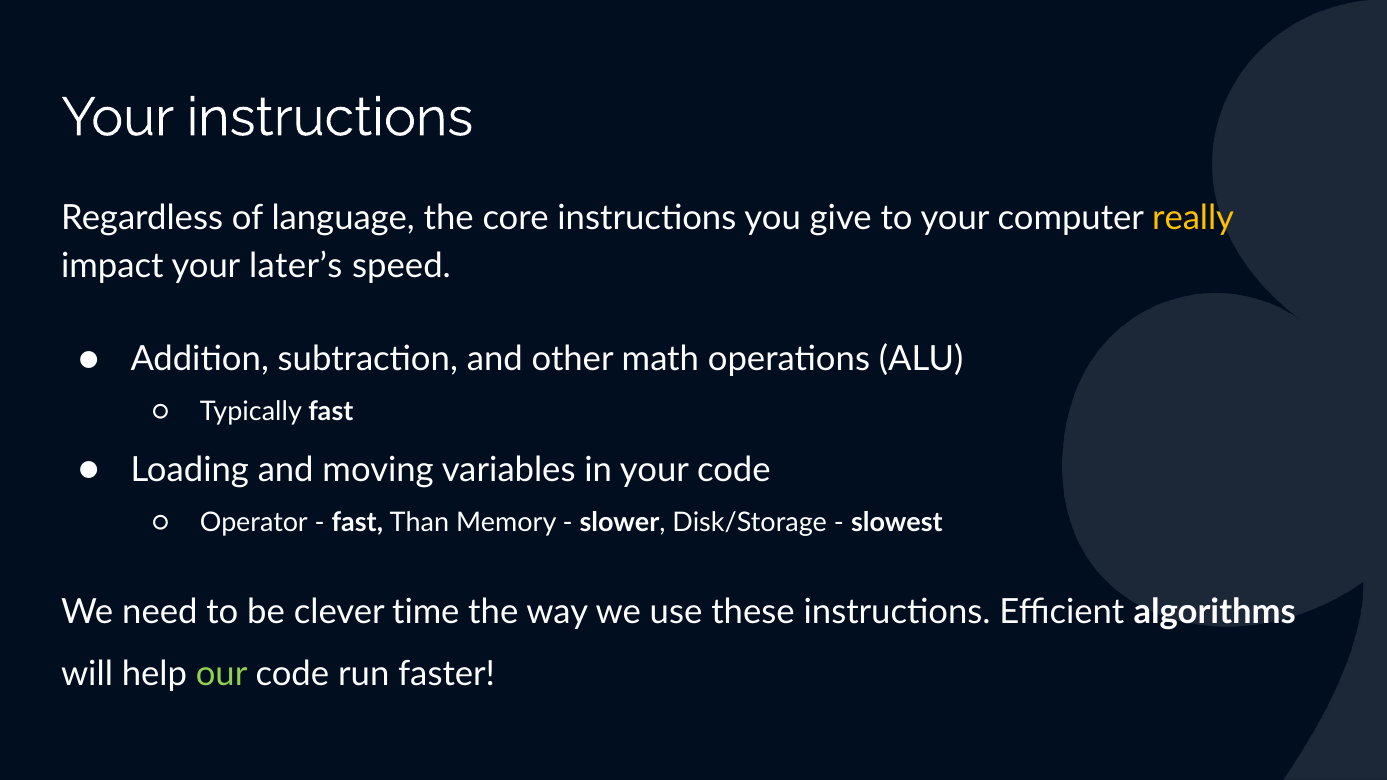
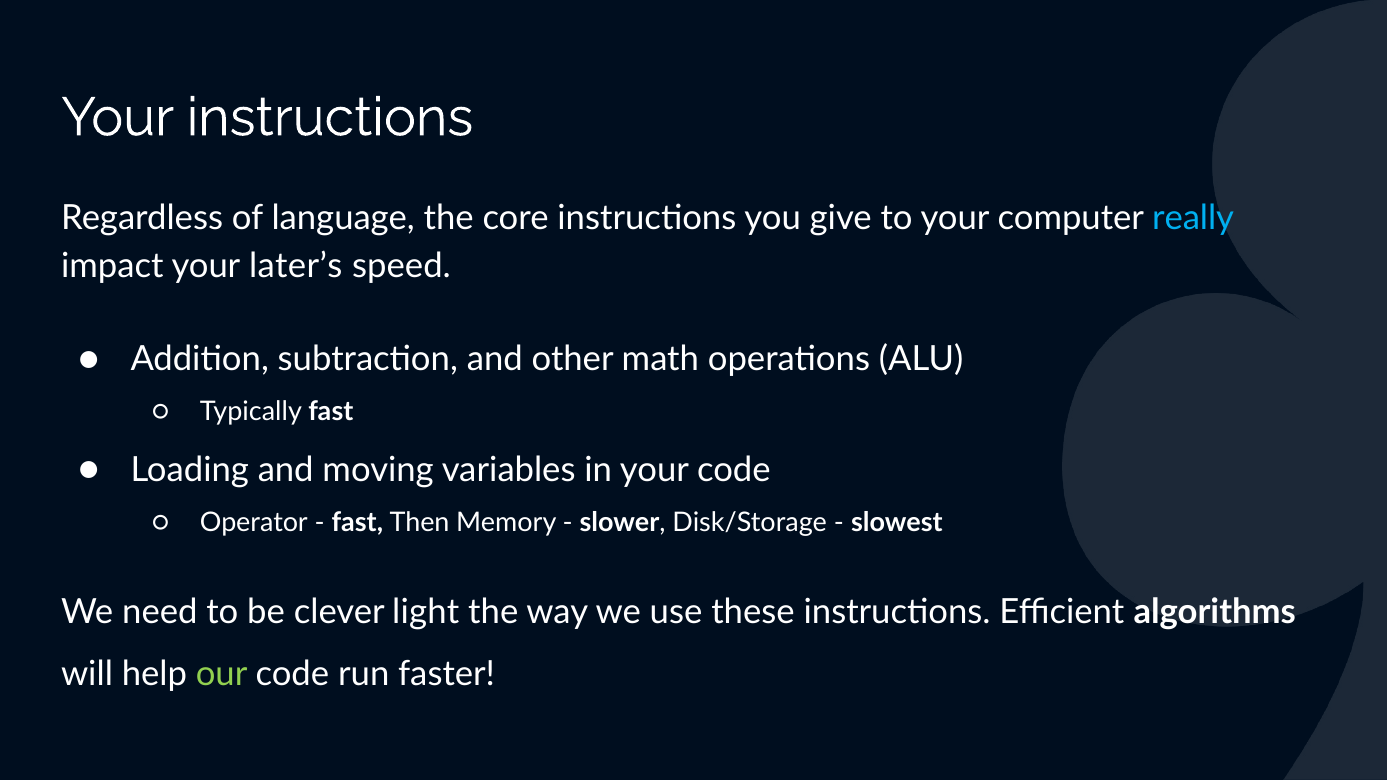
really colour: yellow -> light blue (1193, 218)
Than: Than -> Then (420, 523)
time: time -> light (426, 612)
